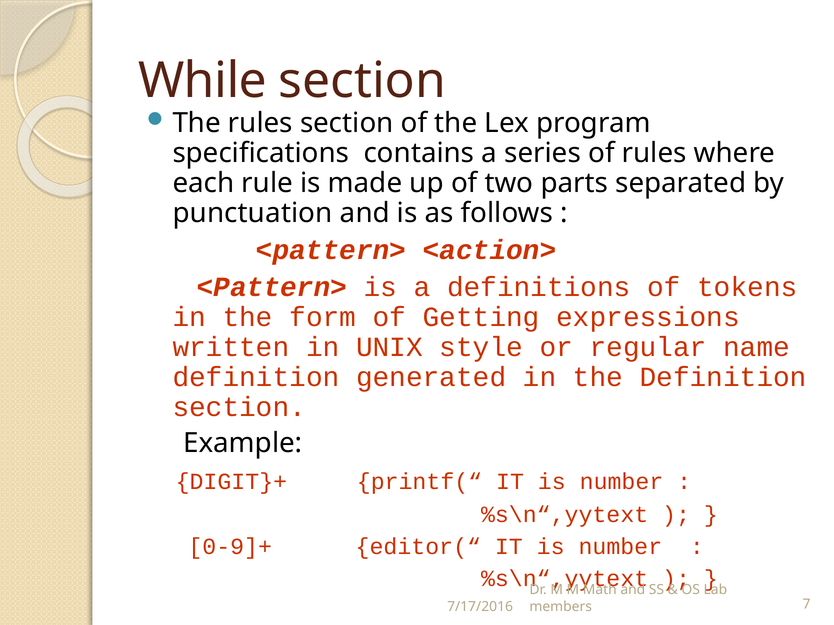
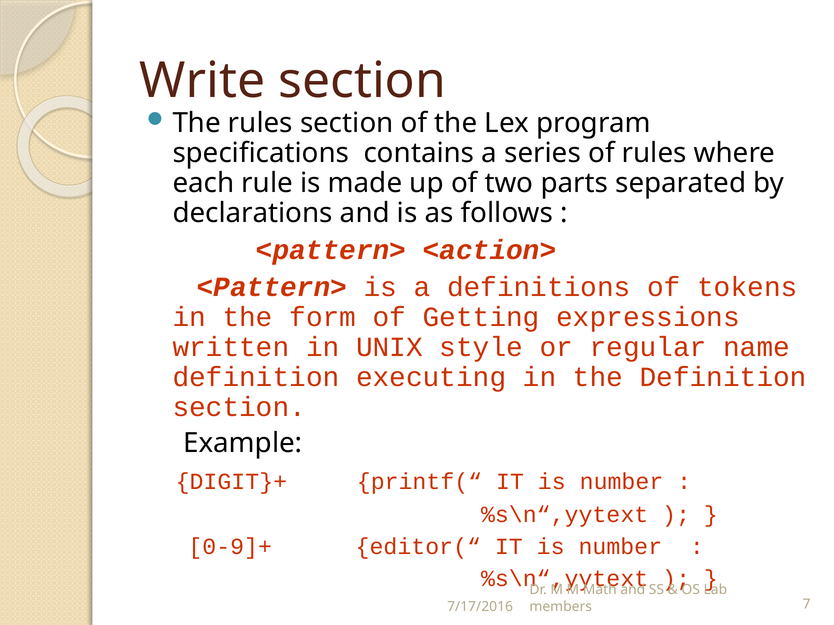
While: While -> Write (202, 81)
punctuation: punctuation -> declarations (253, 213)
generated: generated -> executing (431, 377)
